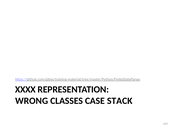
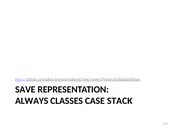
XXXX: XXXX -> SAVE (25, 89)
WRONG: WRONG -> ALWAYS (32, 100)
